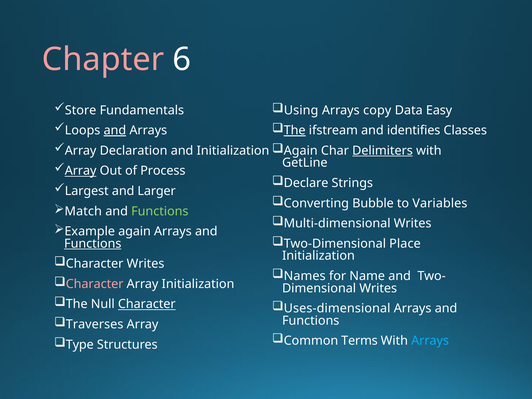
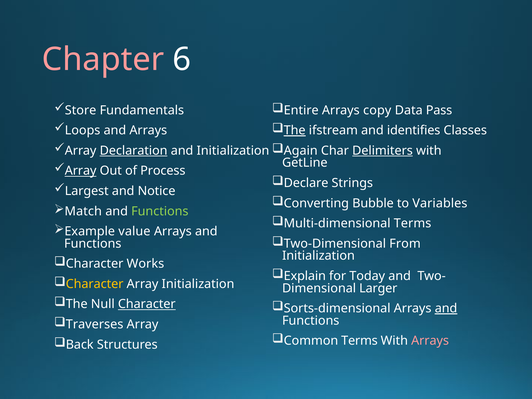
Using: Using -> Entire (301, 110)
Easy: Easy -> Pass (439, 110)
and underline: present -> none (115, 130)
Declaration underline: none -> present (134, 151)
Larger: Larger -> Notice (157, 191)
Multi-dimensional Writes: Writes -> Terms (413, 223)
Example again: again -> value (134, 231)
Place: Place -> From (405, 244)
Functions underline: present -> none (93, 244)
Character Writes: Writes -> Works (145, 264)
Names: Names -> Explain (305, 276)
Name: Name -> Today (367, 276)
Character colour: pink -> yellow (95, 284)
Writes: Writes -> Larger (378, 288)
Uses-dimensional: Uses-dimensional -> Sorts-dimensional (337, 308)
and underline: none -> present (446, 308)
Arrays colour: light blue -> pink (430, 341)
Type: Type -> Back (80, 345)
